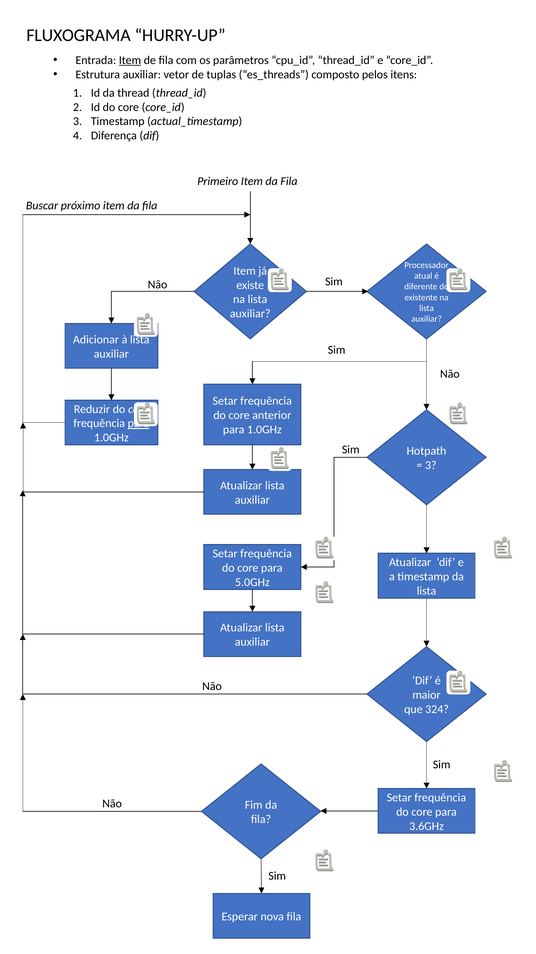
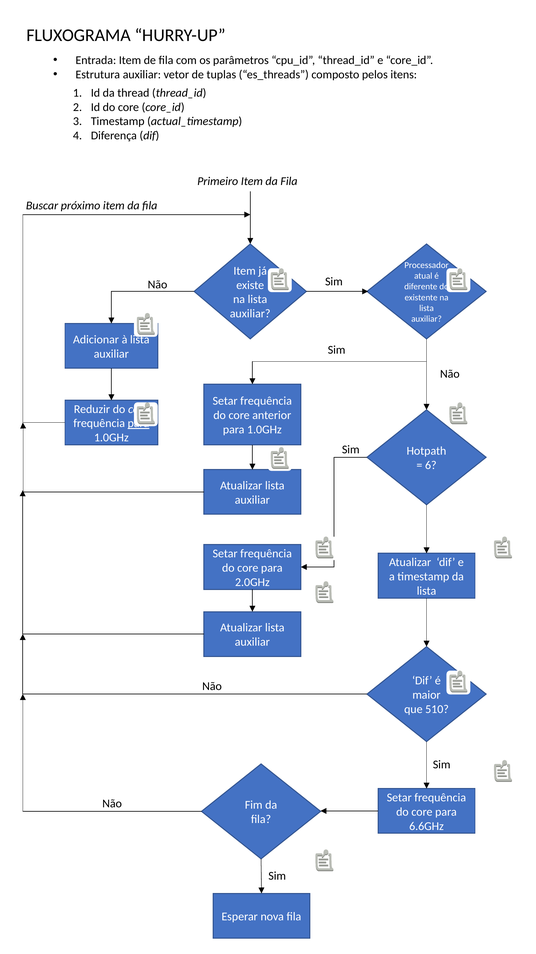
Item underline: present -> none (130, 60)
3: 3 -> 6 (431, 465)
5.0GHz: 5.0GHz -> 2.0GHz (252, 581)
324: 324 -> 510 (437, 708)
3.6GHz: 3.6GHz -> 6.6GHz (427, 825)
